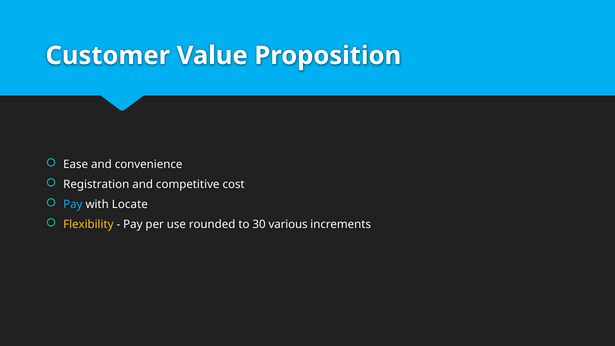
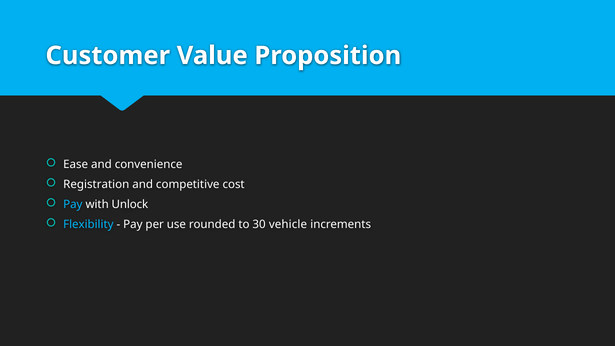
Locate: Locate -> Unlock (130, 205)
Flexibility colour: yellow -> light blue (88, 225)
various: various -> vehicle (288, 225)
